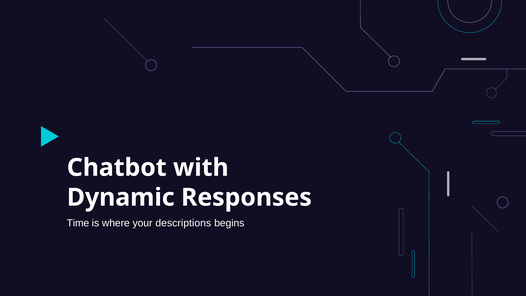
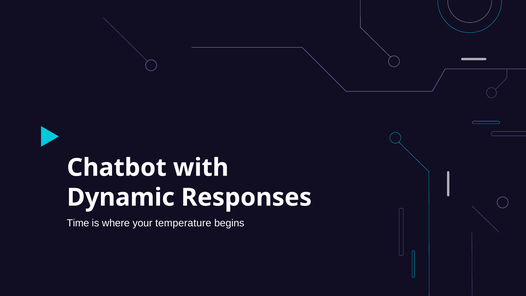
descriptions: descriptions -> temperature (183, 223)
